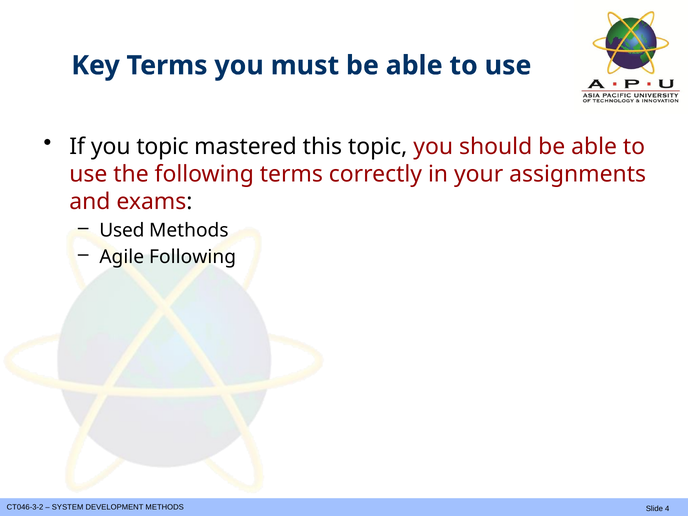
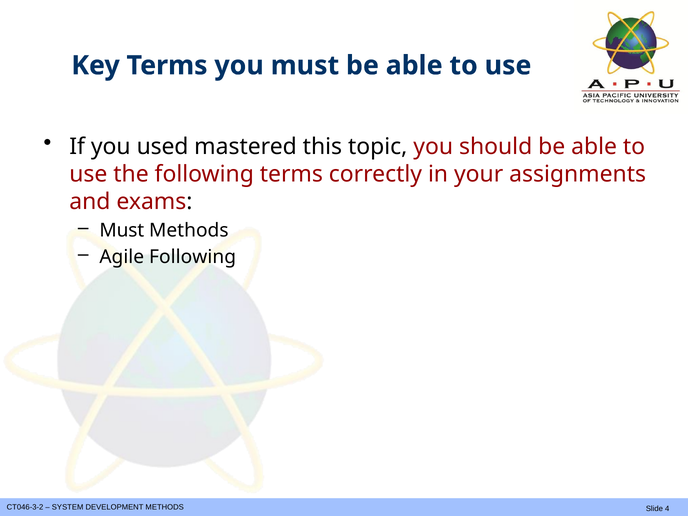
you topic: topic -> used (163, 146)
Used: Used -> Must (122, 230)
